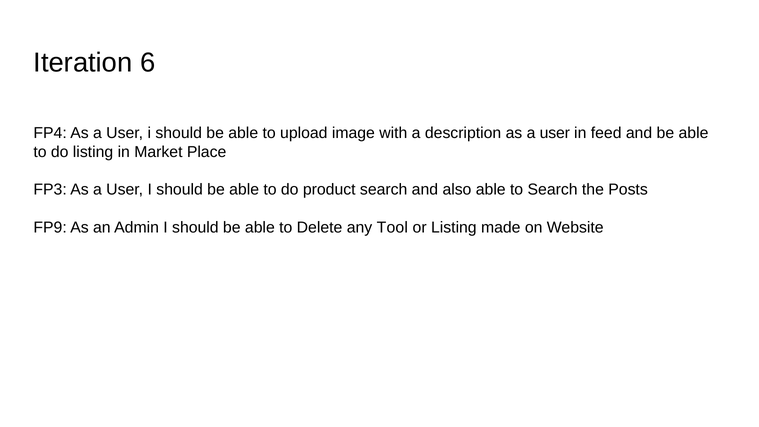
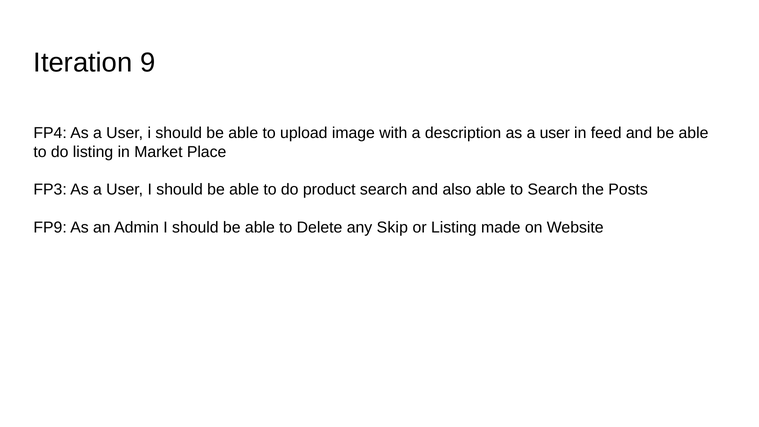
6: 6 -> 9 (148, 63)
Tool: Tool -> Skip (392, 228)
